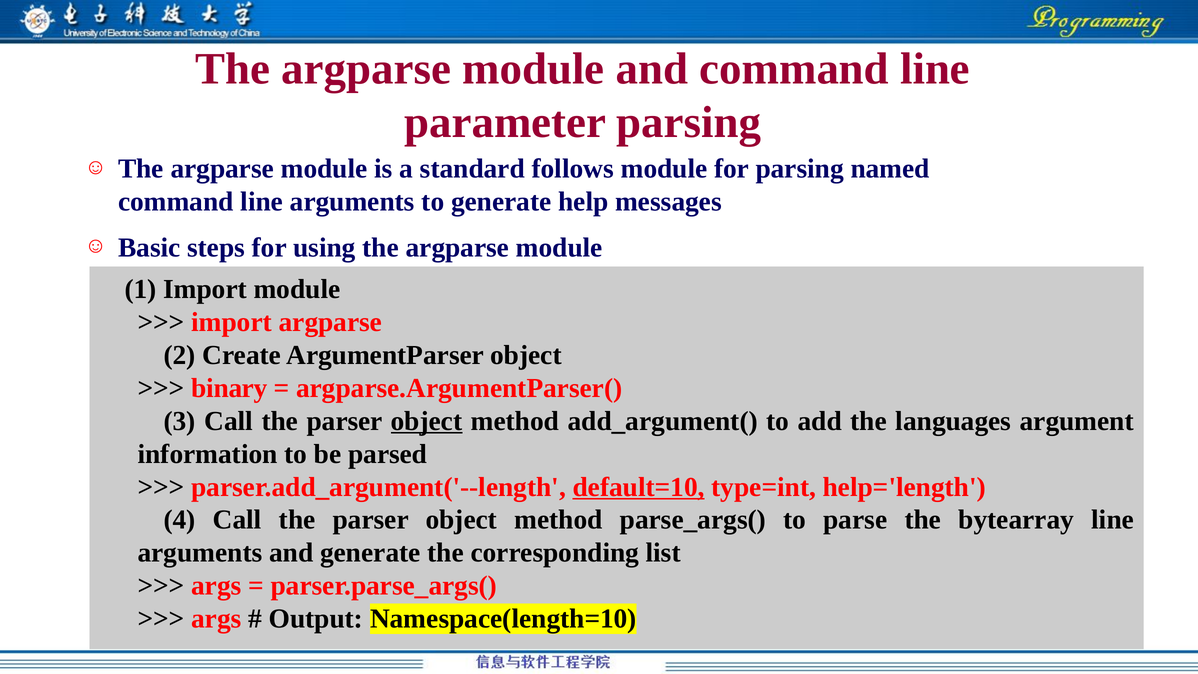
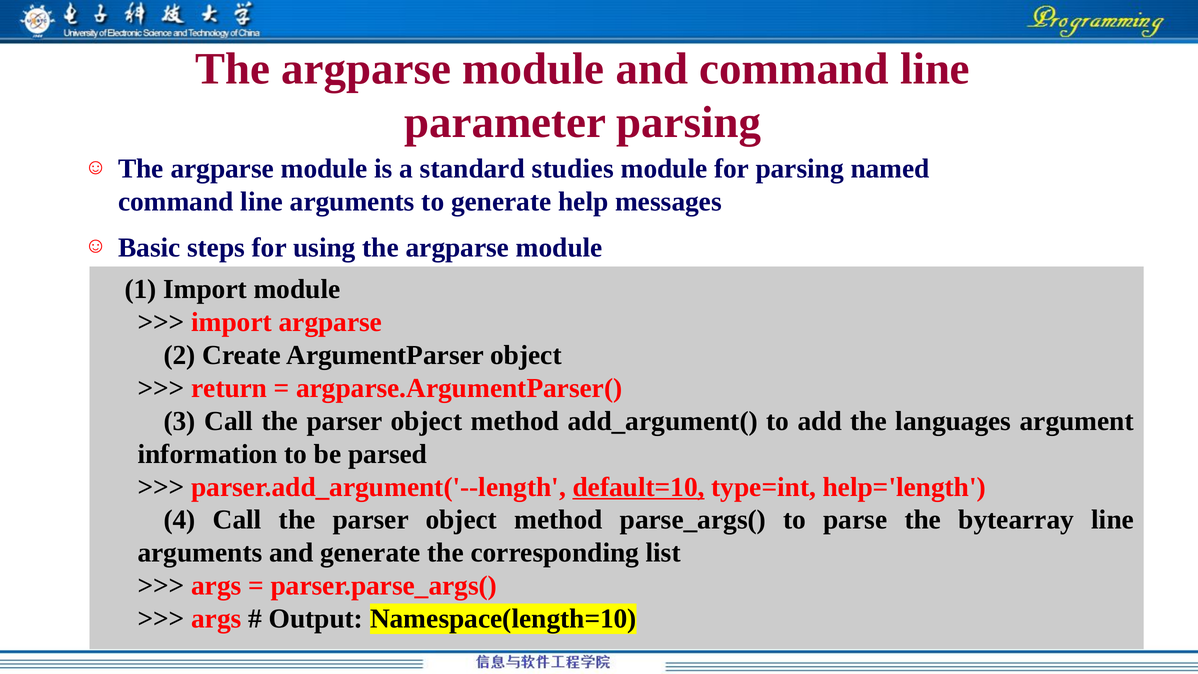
follows: follows -> studies (573, 169)
binary: binary -> return (229, 388)
object underline: present -> none (427, 421)
